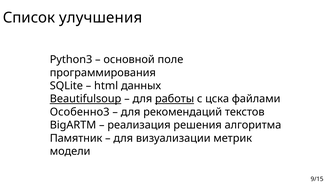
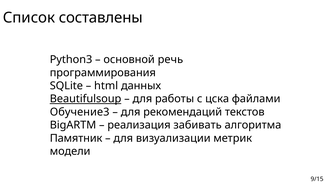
улучшения: улучшения -> составлены (101, 18)
поле: поле -> речь (170, 60)
работы underline: present -> none (175, 99)
Особенно3: Особенно3 -> Обучение3 (80, 112)
решения: решения -> забивать (198, 125)
